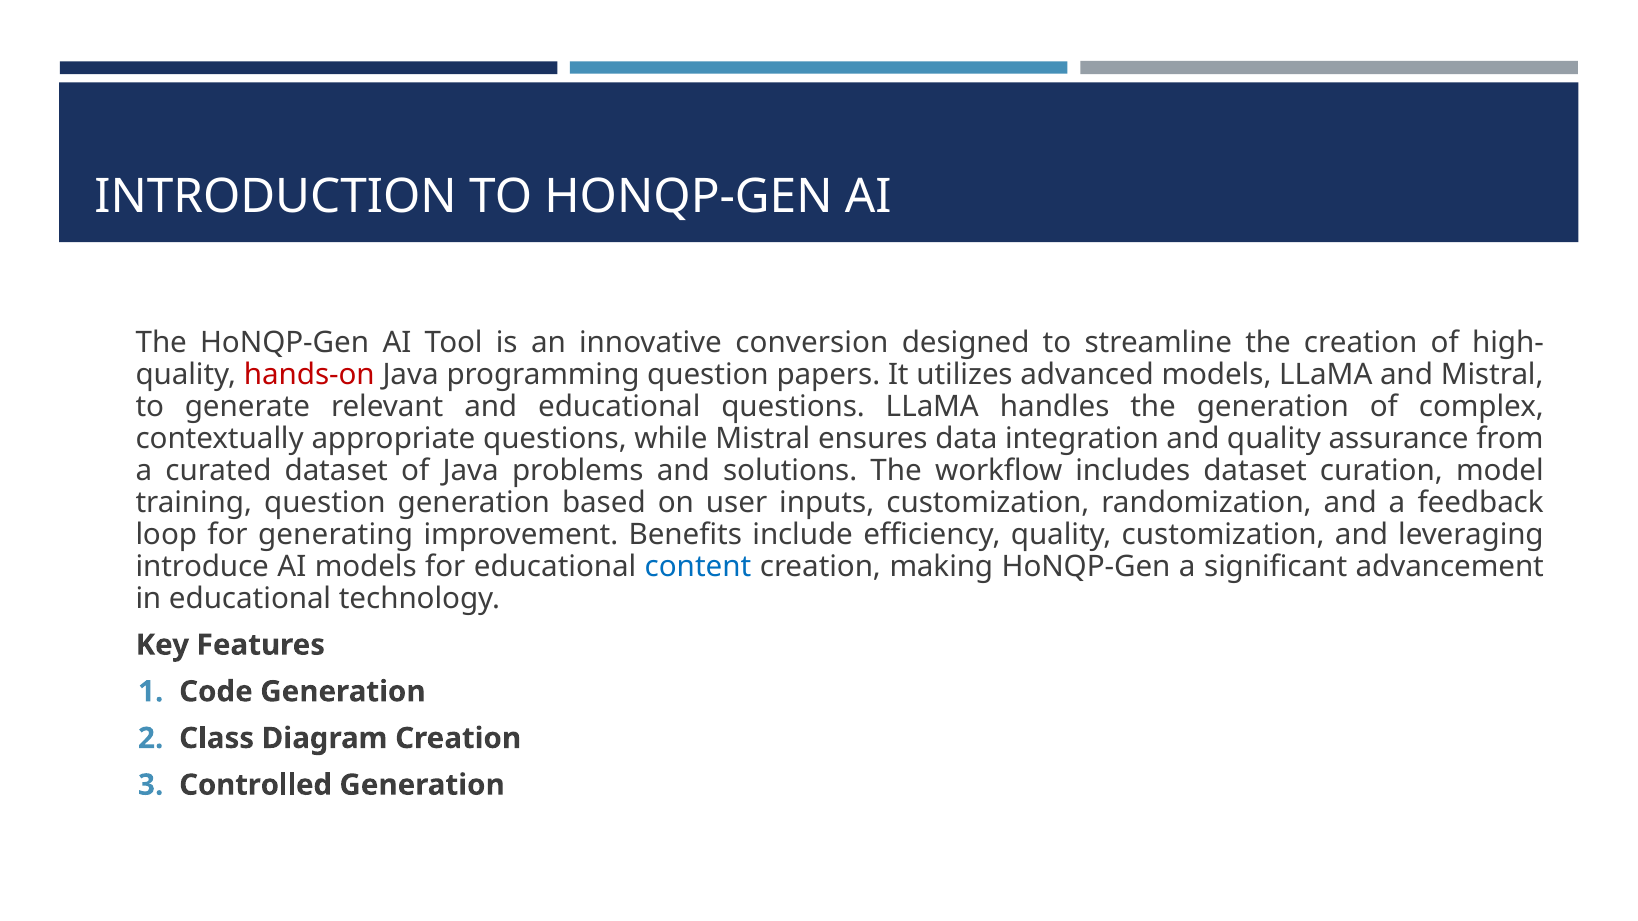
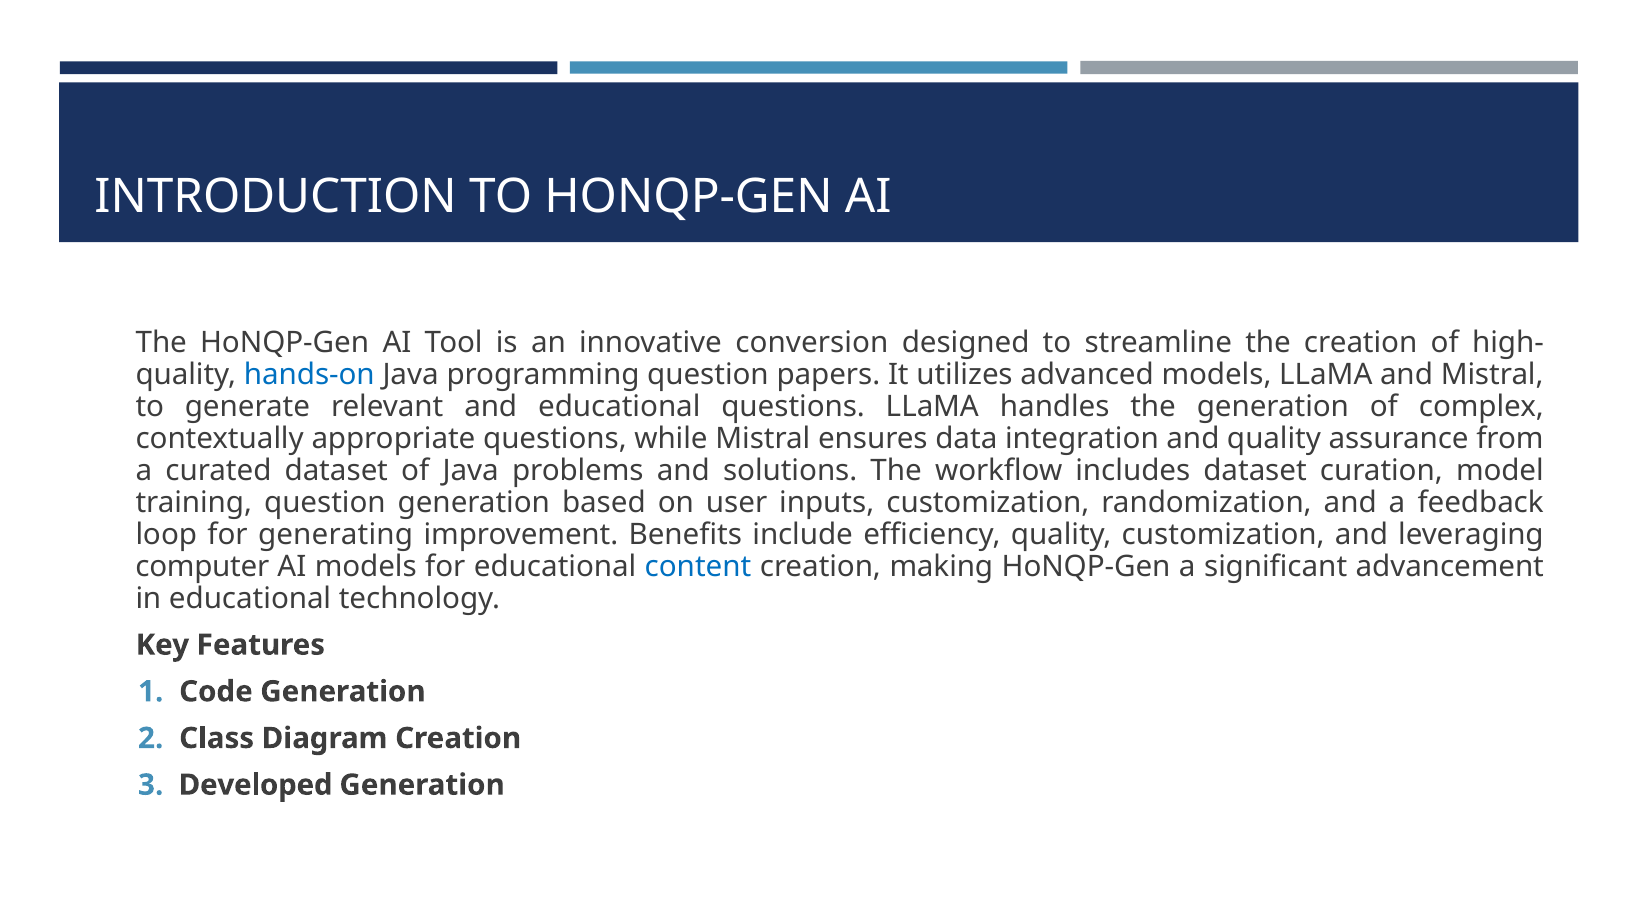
hands-on colour: red -> blue (309, 375)
introduce: introduce -> computer (202, 567)
Controlled: Controlled -> Developed (256, 785)
